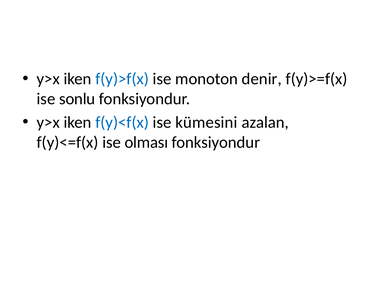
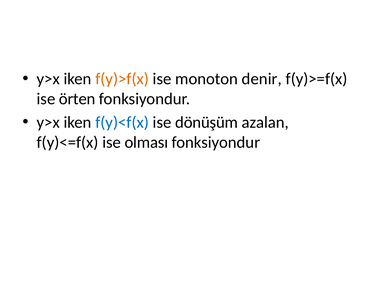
f(y)>f(x colour: blue -> orange (122, 79)
sonlu: sonlu -> örten (77, 99)
kümesini: kümesini -> dönüşüm (207, 122)
